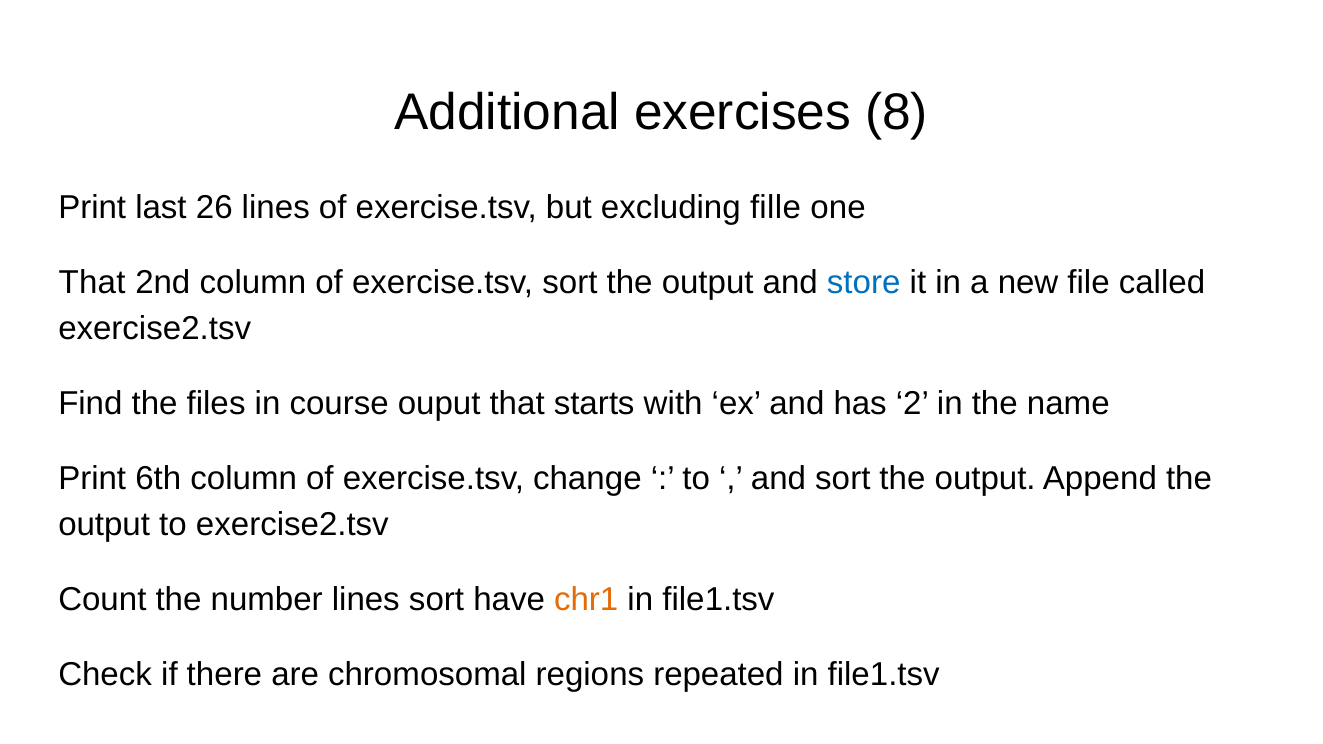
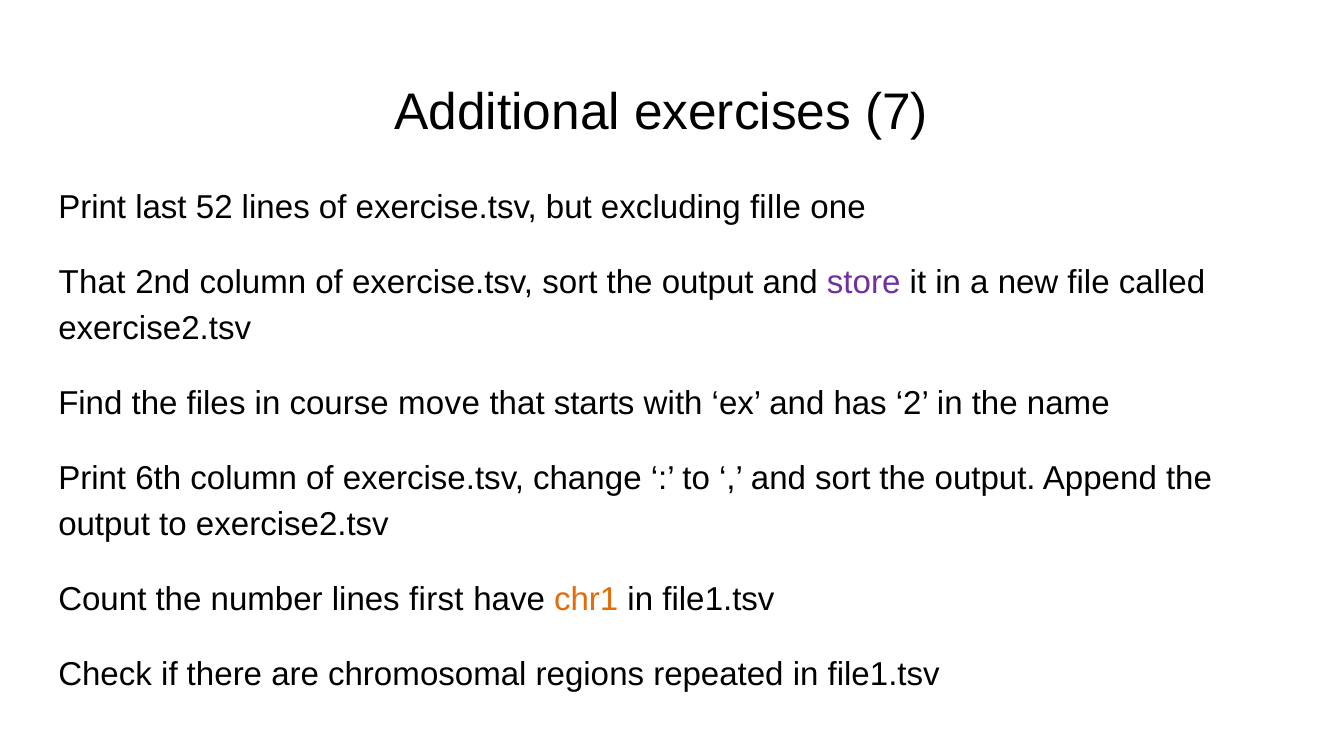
8: 8 -> 7 (897, 112)
26: 26 -> 52 (214, 208)
store colour: blue -> purple (864, 283)
ouput: ouput -> move (439, 404)
lines sort: sort -> first (436, 599)
